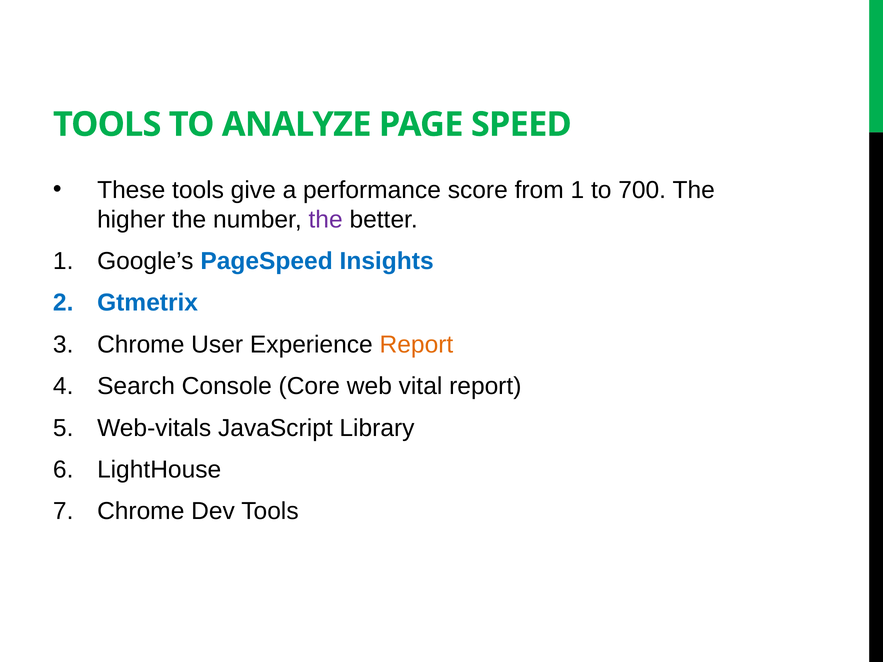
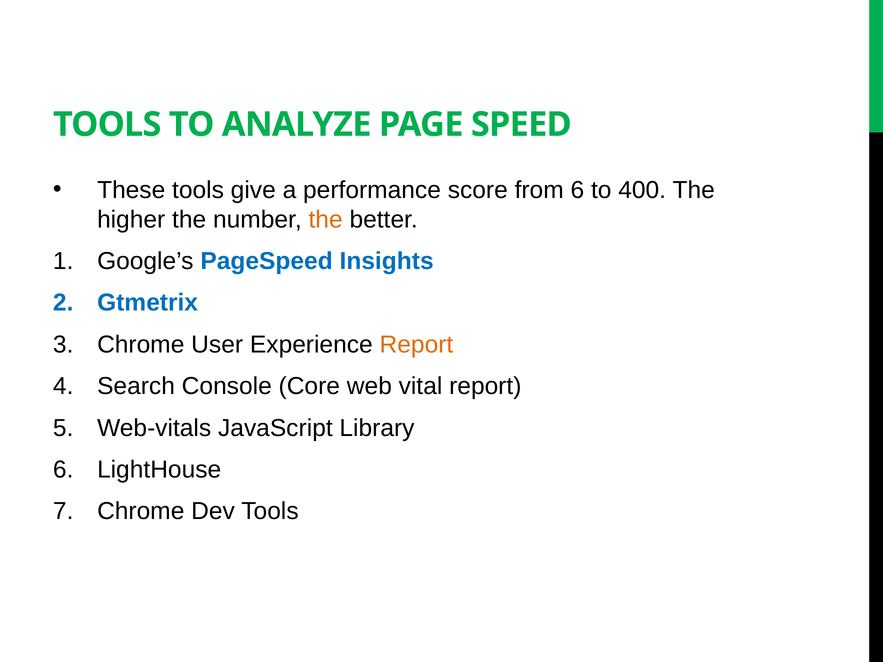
from 1: 1 -> 6 (577, 190)
700: 700 -> 400 (642, 190)
the colour: purple -> orange (326, 220)
